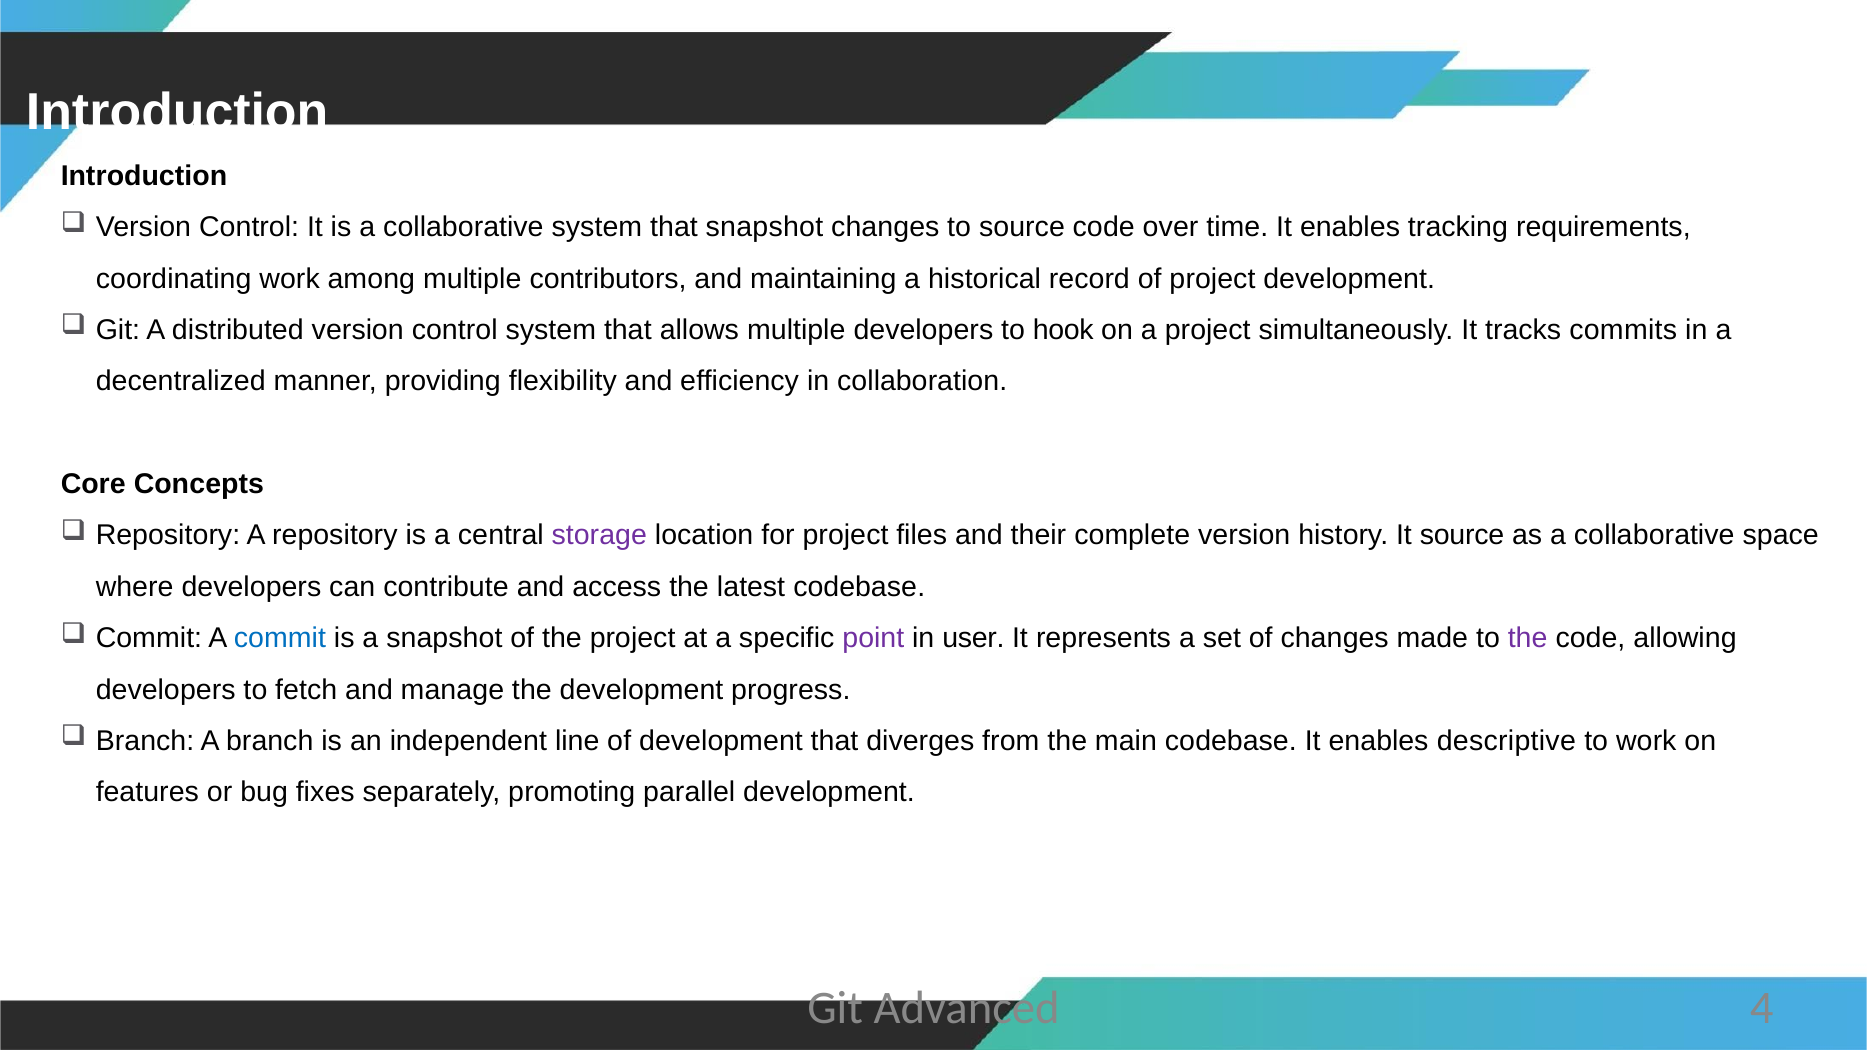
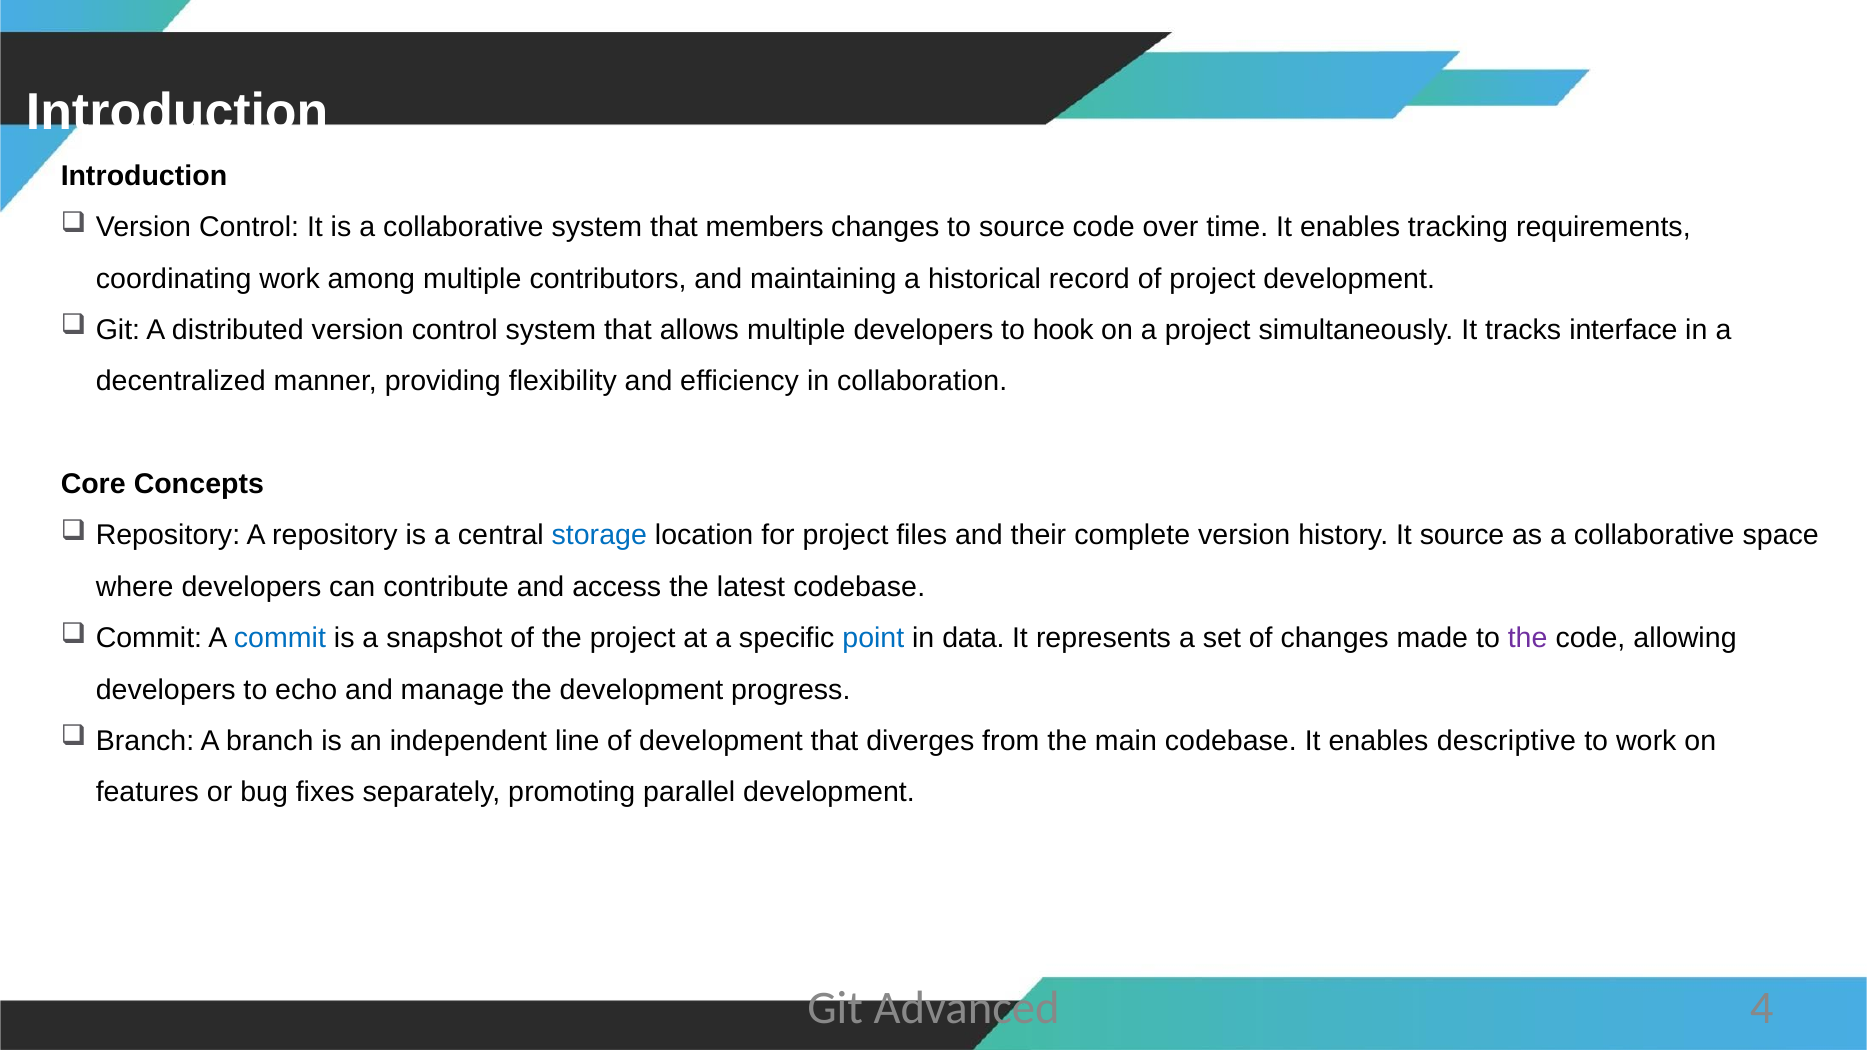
that snapshot: snapshot -> members (765, 227)
commits: commits -> interface (1623, 330)
storage colour: purple -> blue (599, 536)
point colour: purple -> blue (873, 638)
user: user -> data (973, 638)
fetch: fetch -> echo (306, 690)
